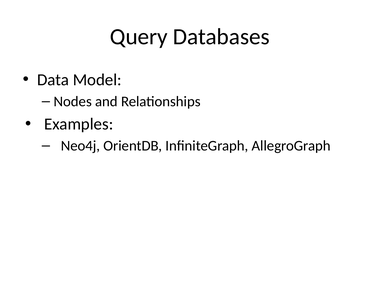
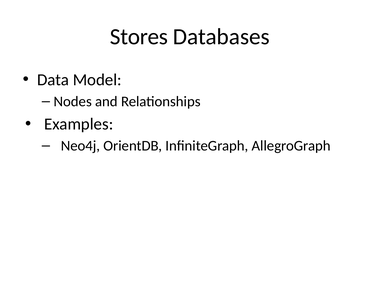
Query: Query -> Stores (139, 37)
